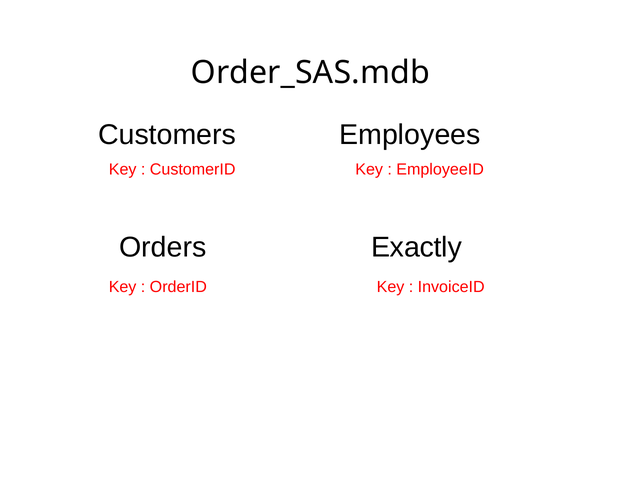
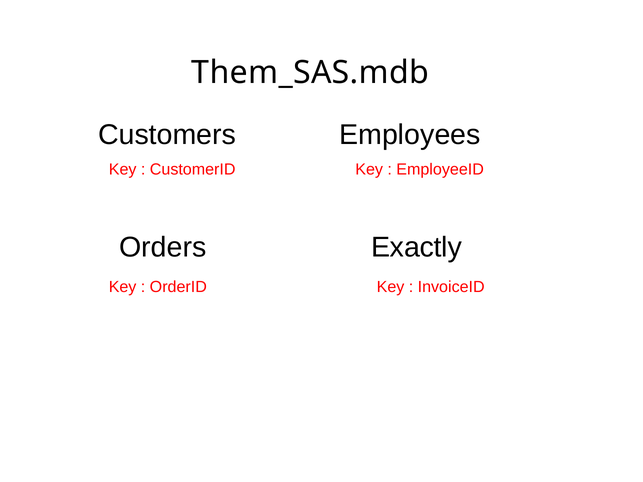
Order_SAS.mdb: Order_SAS.mdb -> Them_SAS.mdb (310, 73)
